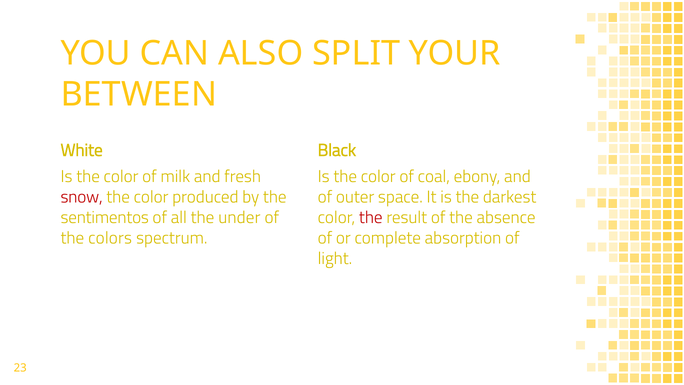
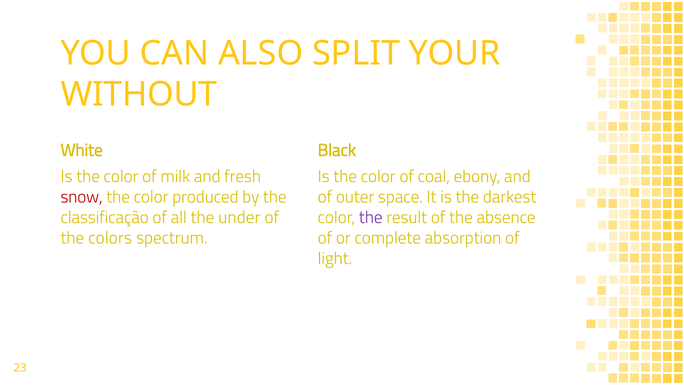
BETWEEN: BETWEEN -> WITHOUT (139, 94)
sentimentos: sentimentos -> classificação (105, 217)
the colour: red -> purple (371, 217)
